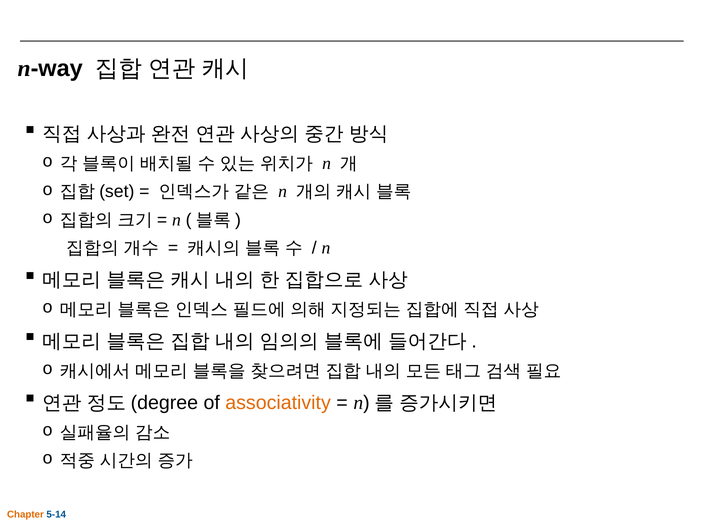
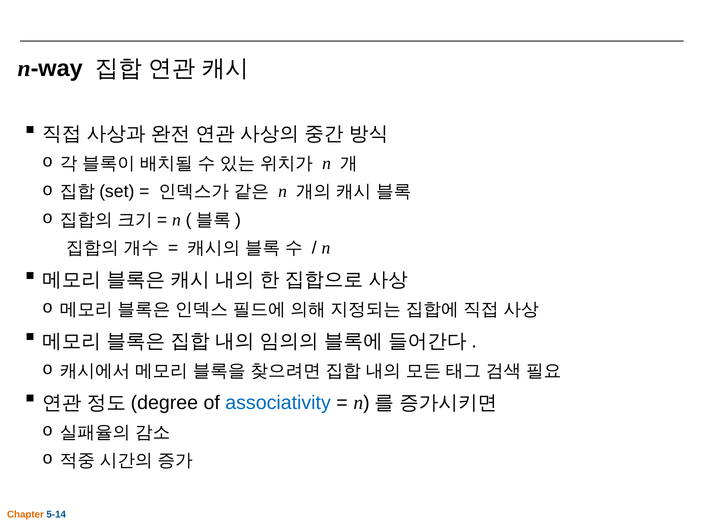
associativity colour: orange -> blue (278, 403)
